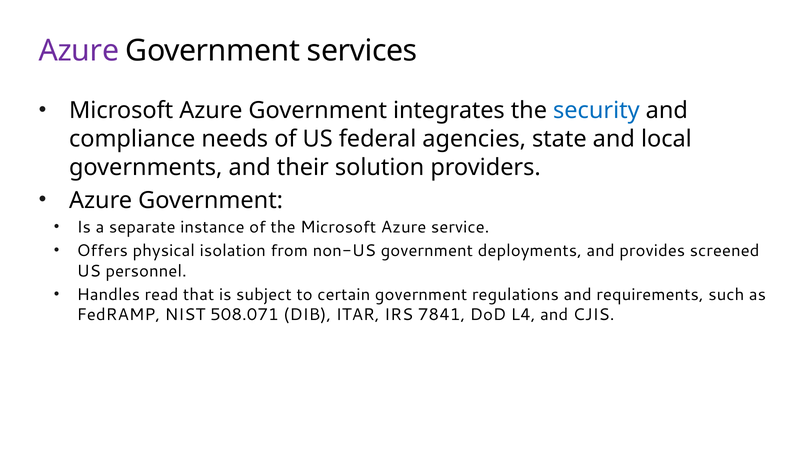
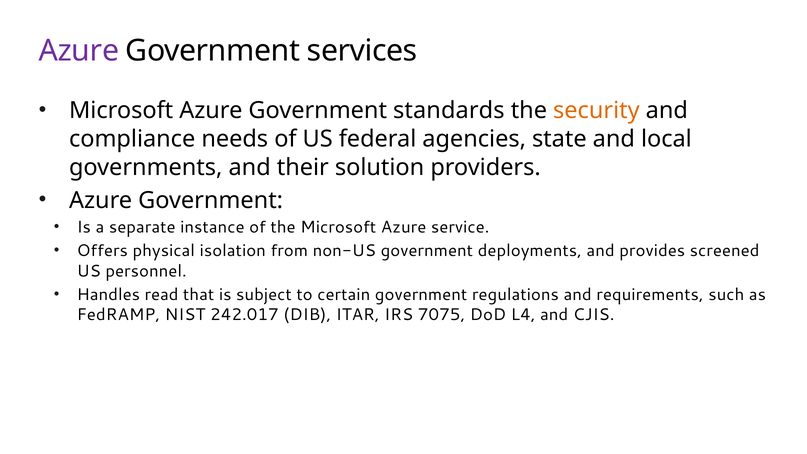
integrates: integrates -> standards (449, 111)
security colour: blue -> orange (596, 111)
508.071: 508.071 -> 242.017 (244, 315)
7841: 7841 -> 7075 (442, 315)
